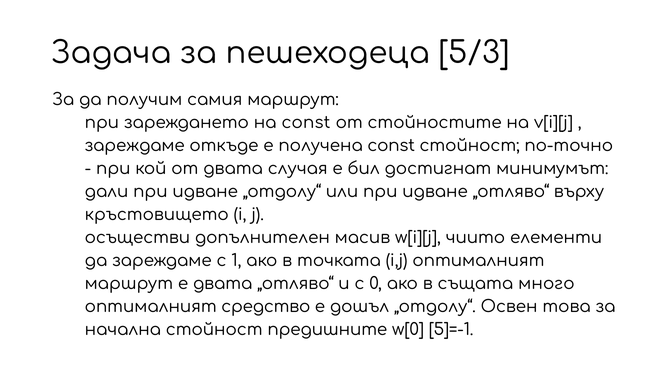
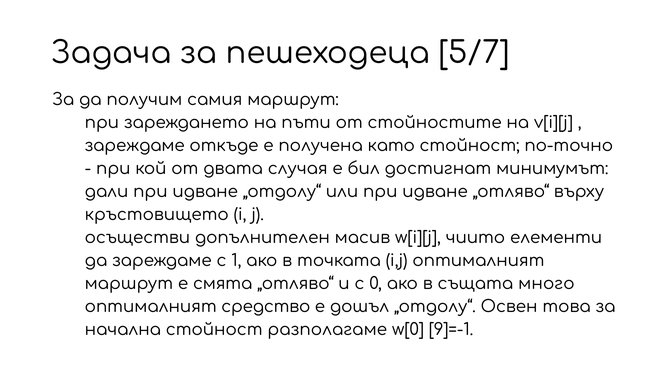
5/3: 5/3 -> 5/7 (474, 53)
на const: const -> пъти (306, 123)
получена const: const -> като (391, 146)
е двата: двата -> смята (223, 284)
предишните: предишните -> разполагаме (327, 330)
5]=-1: 5]=-1 -> 9]=-1 (451, 330)
